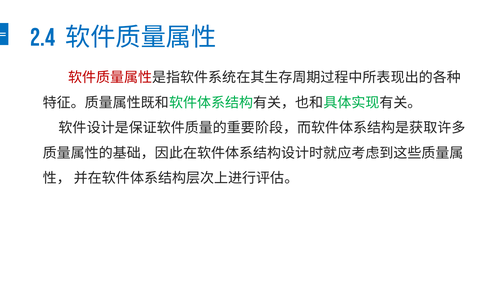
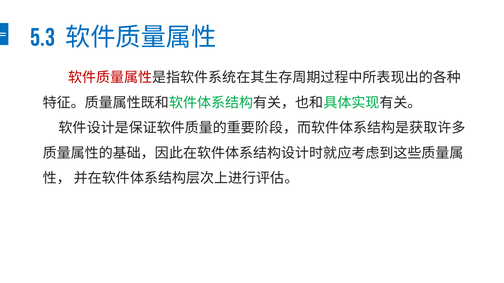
2.4: 2.4 -> 5.3 (43, 38)
